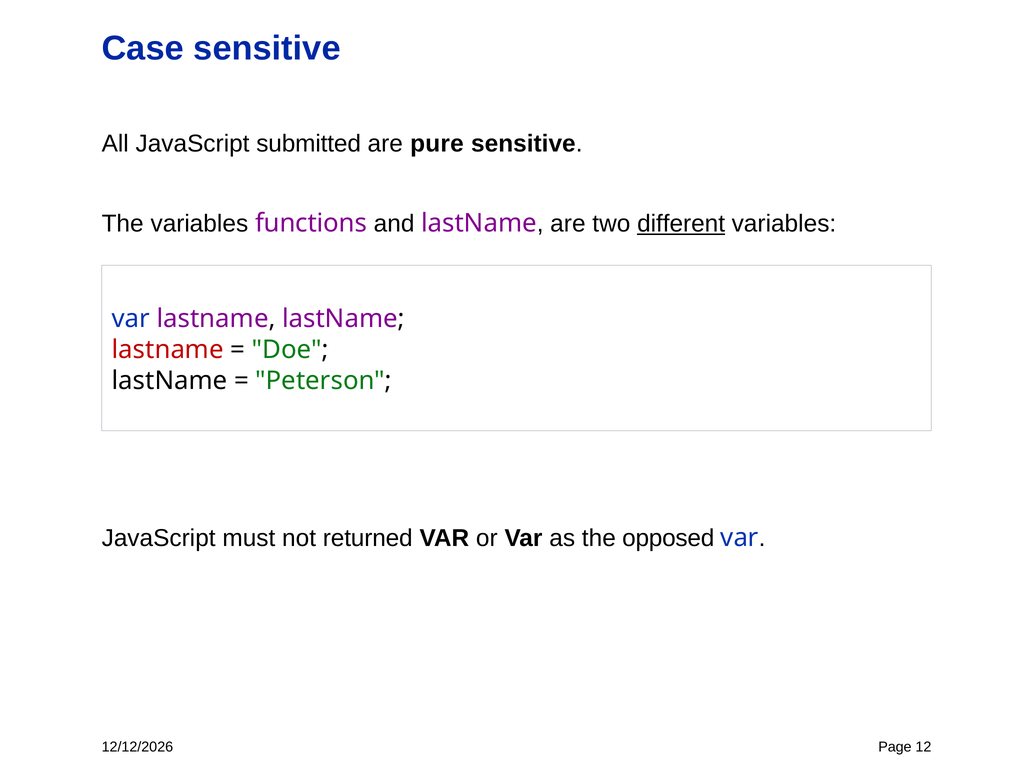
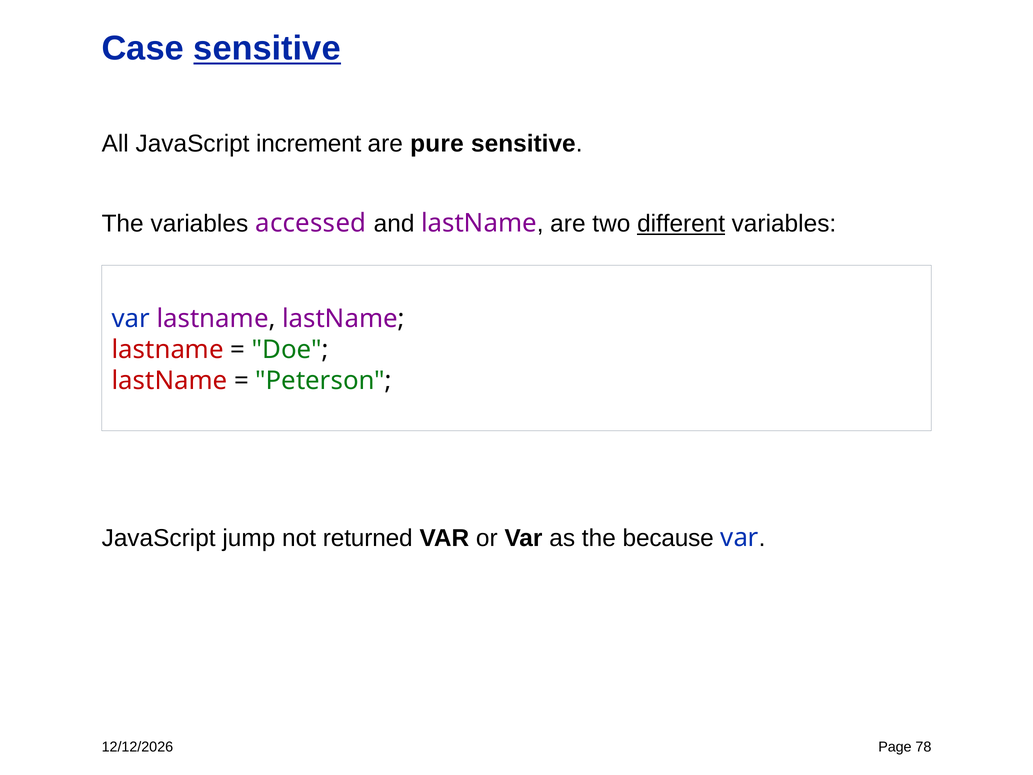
sensitive underline: none -> present (267, 48)
submitted: submitted -> increment (309, 143)
functions: functions -> accessed (311, 223)
lastName colour: black -> red (170, 381)
must: must -> jump (249, 538)
opposed: opposed -> because (668, 538)
12: 12 -> 78 (923, 747)
